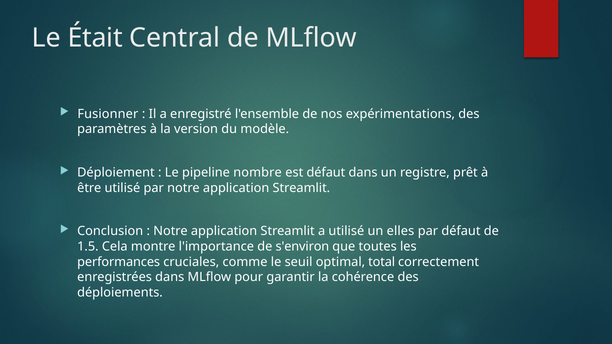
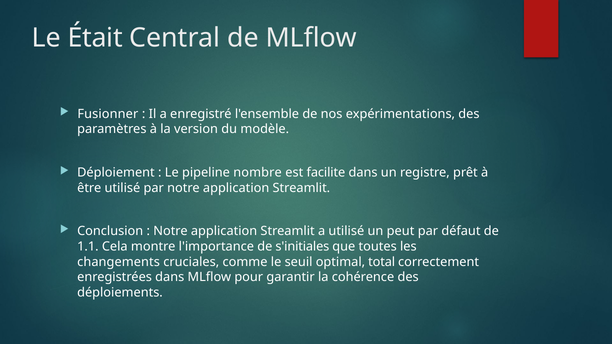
est défaut: défaut -> facilite (326, 173)
elles: elles -> peut (401, 231)
1.5: 1.5 -> 1.1 (88, 247)
s'environ: s'environ -> s'initiales (302, 247)
performances: performances -> changements (119, 262)
